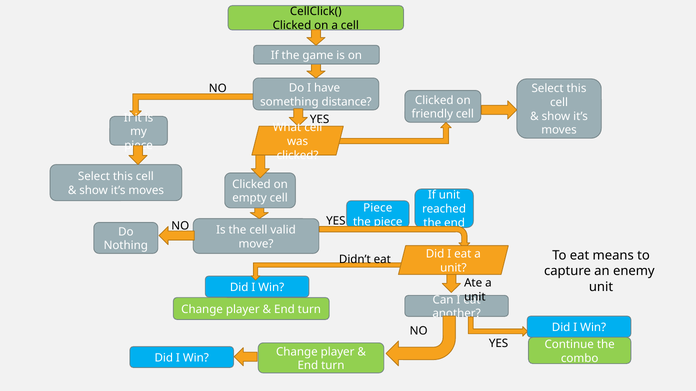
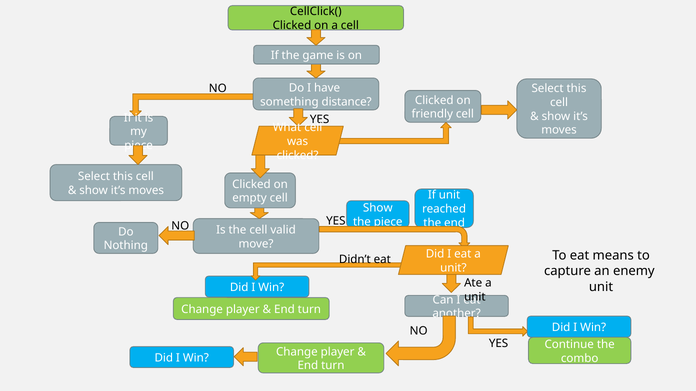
Piece: Piece -> Show (378, 208)
